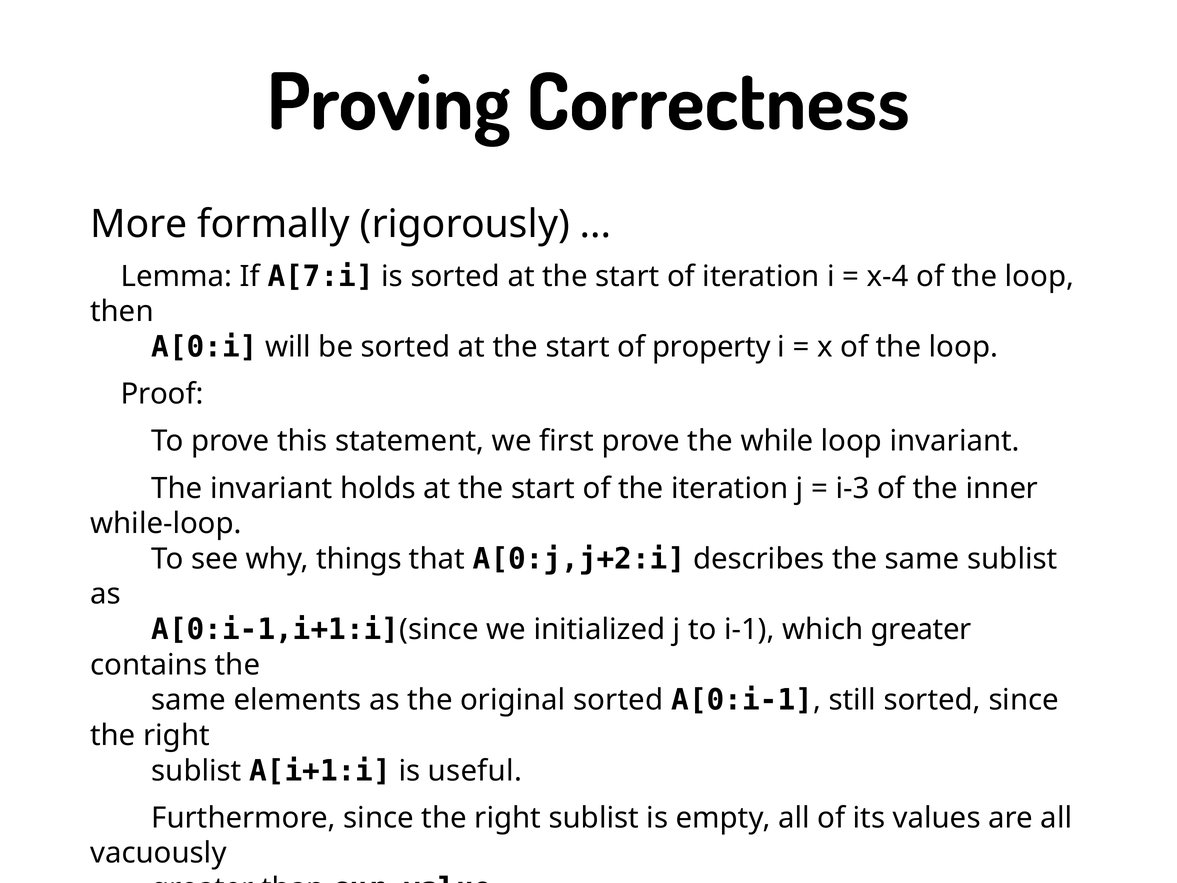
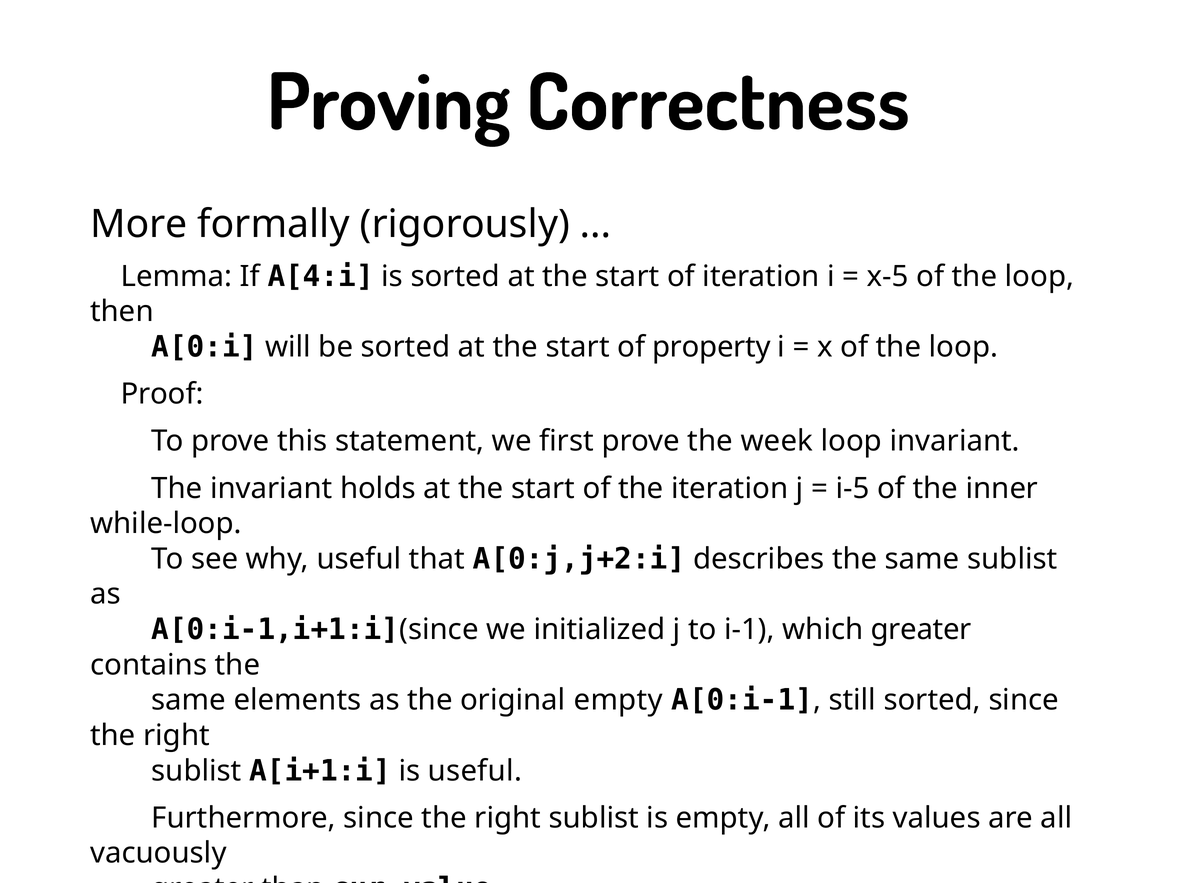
A[7:i: A[7:i -> A[4:i (321, 276)
x-4: x-4 -> x-5 (888, 276)
while: while -> week (777, 441)
i-3: i-3 -> i-5 (852, 488)
why things: things -> useful (359, 559)
original sorted: sorted -> empty (618, 700)
